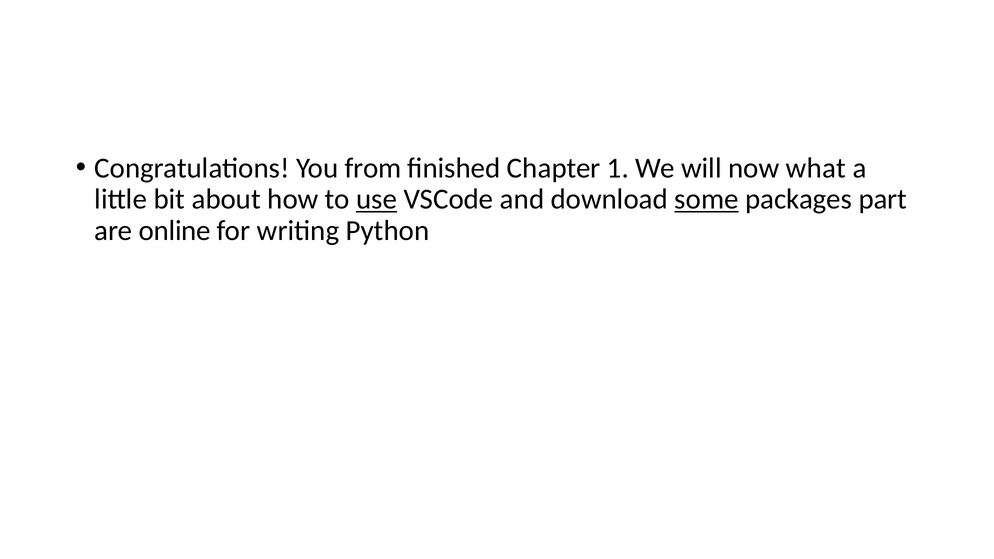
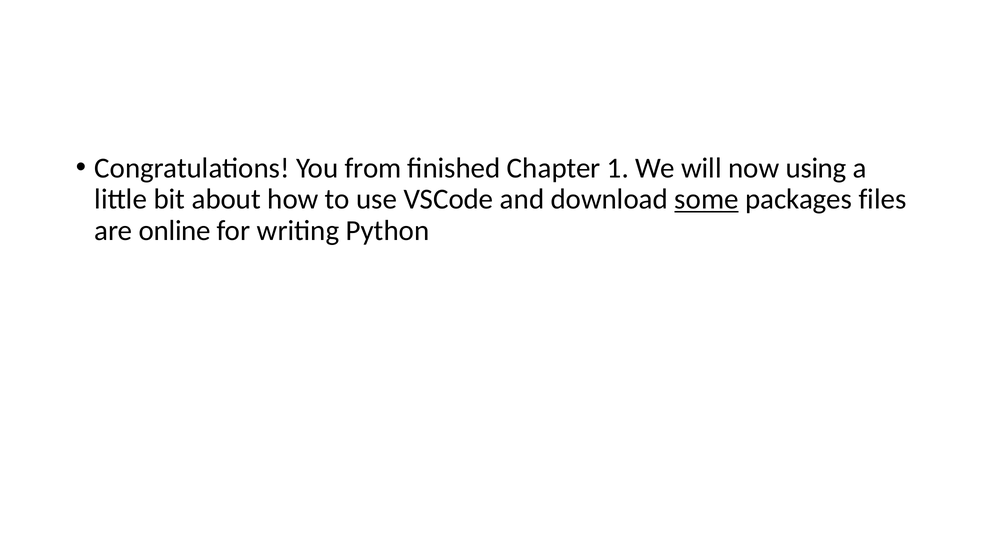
what: what -> using (816, 168)
use underline: present -> none (377, 199)
part: part -> files (883, 199)
